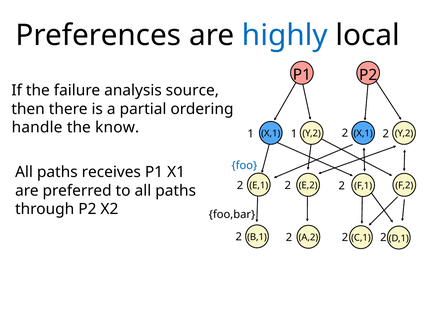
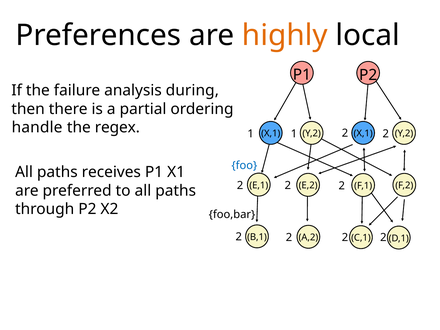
highly colour: blue -> orange (285, 35)
source: source -> during (192, 90)
know: know -> regex (117, 127)
